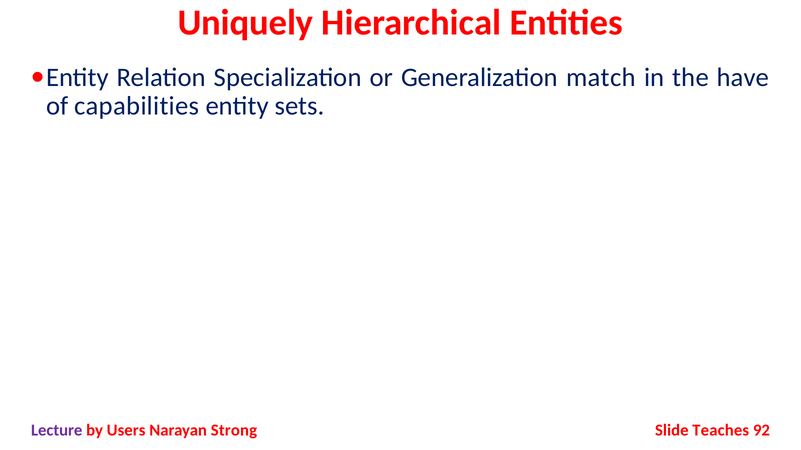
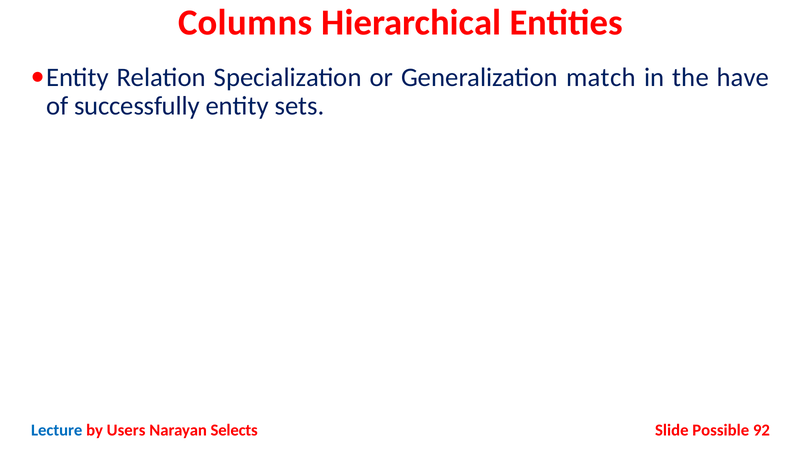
Uniquely: Uniquely -> Columns (245, 23)
capabilities: capabilities -> successfully (137, 106)
Lecture colour: purple -> blue (57, 431)
Strong: Strong -> Selects (234, 431)
Teaches: Teaches -> Possible (721, 431)
